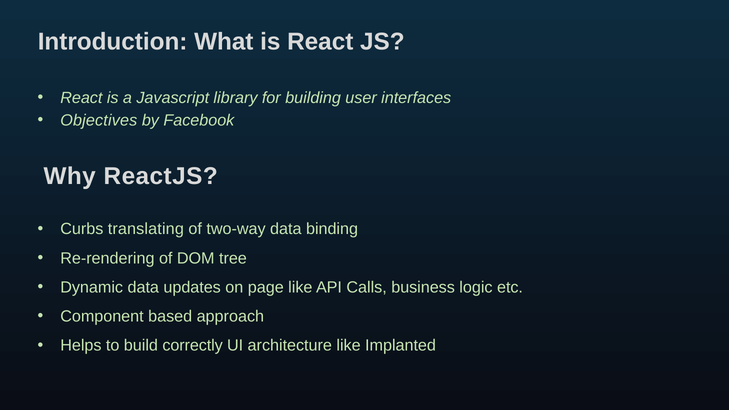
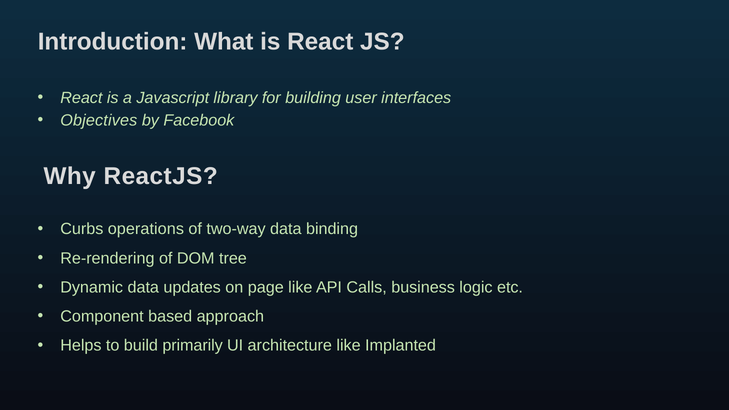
translating: translating -> operations (146, 229)
correctly: correctly -> primarily (193, 346)
